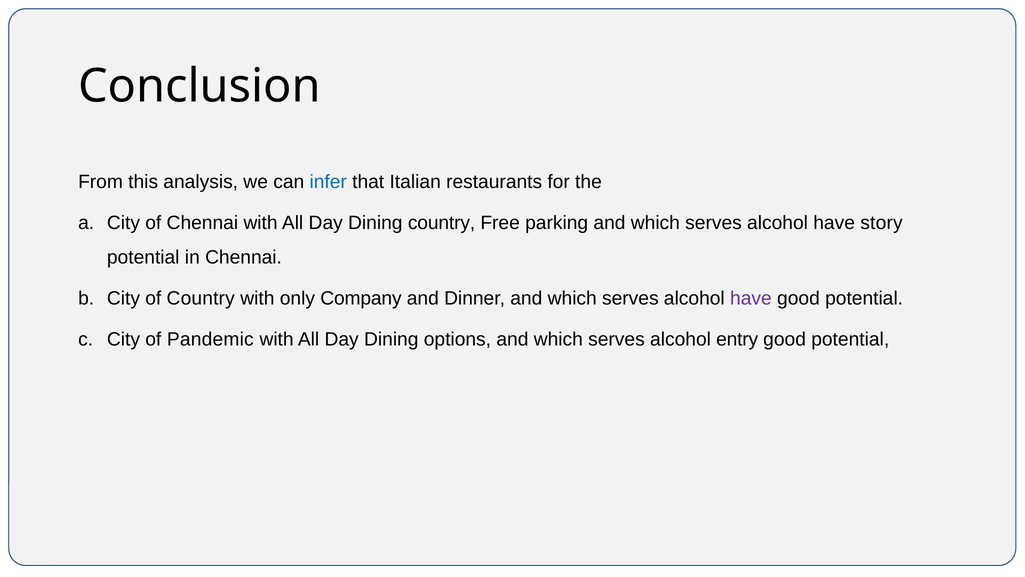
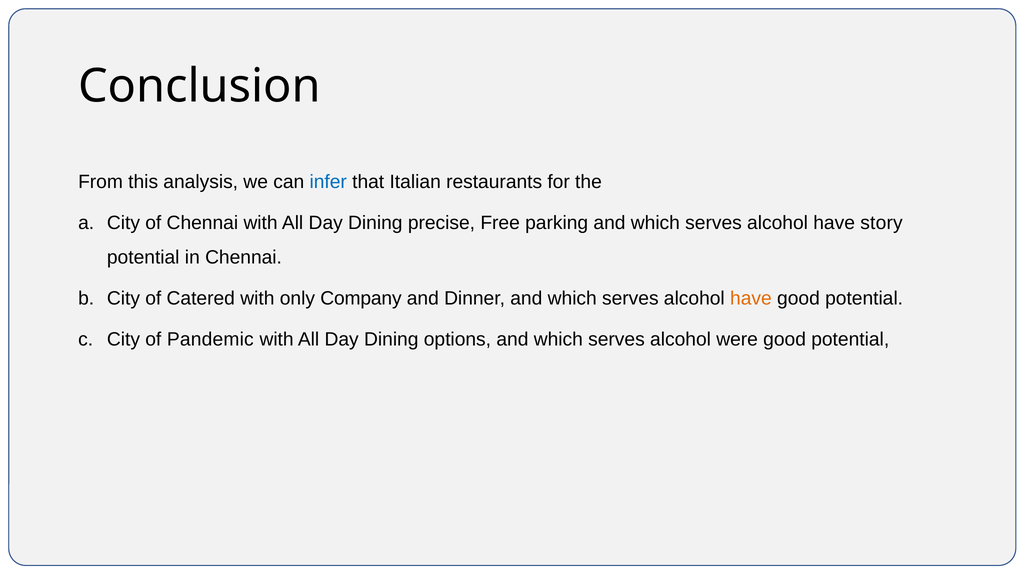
Dining country: country -> precise (441, 223)
of Country: Country -> Catered (201, 298)
have colour: purple -> orange (751, 298)
entry: entry -> were (737, 339)
